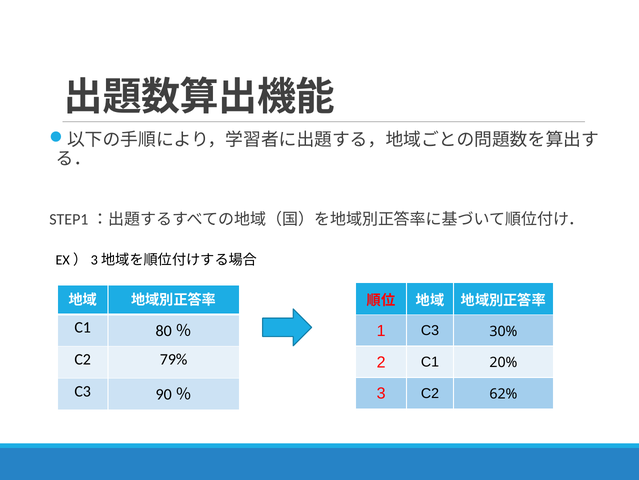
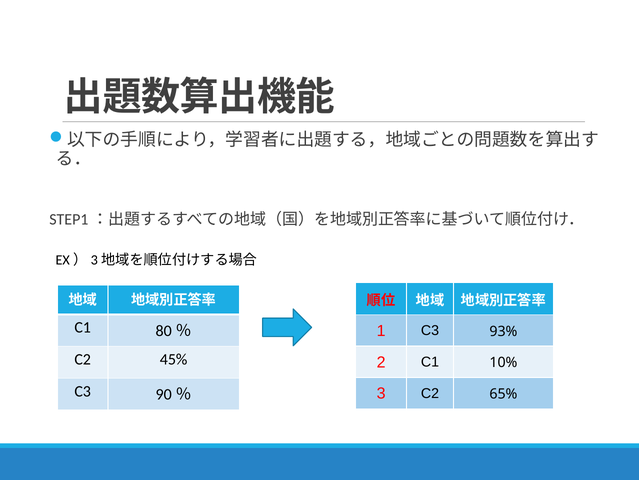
30%: 30% -> 93% (503, 331)
79%: 79% -> 45% (174, 359)
20%: 20% -> 10% (503, 362)
62%: 62% -> 65% (503, 394)
